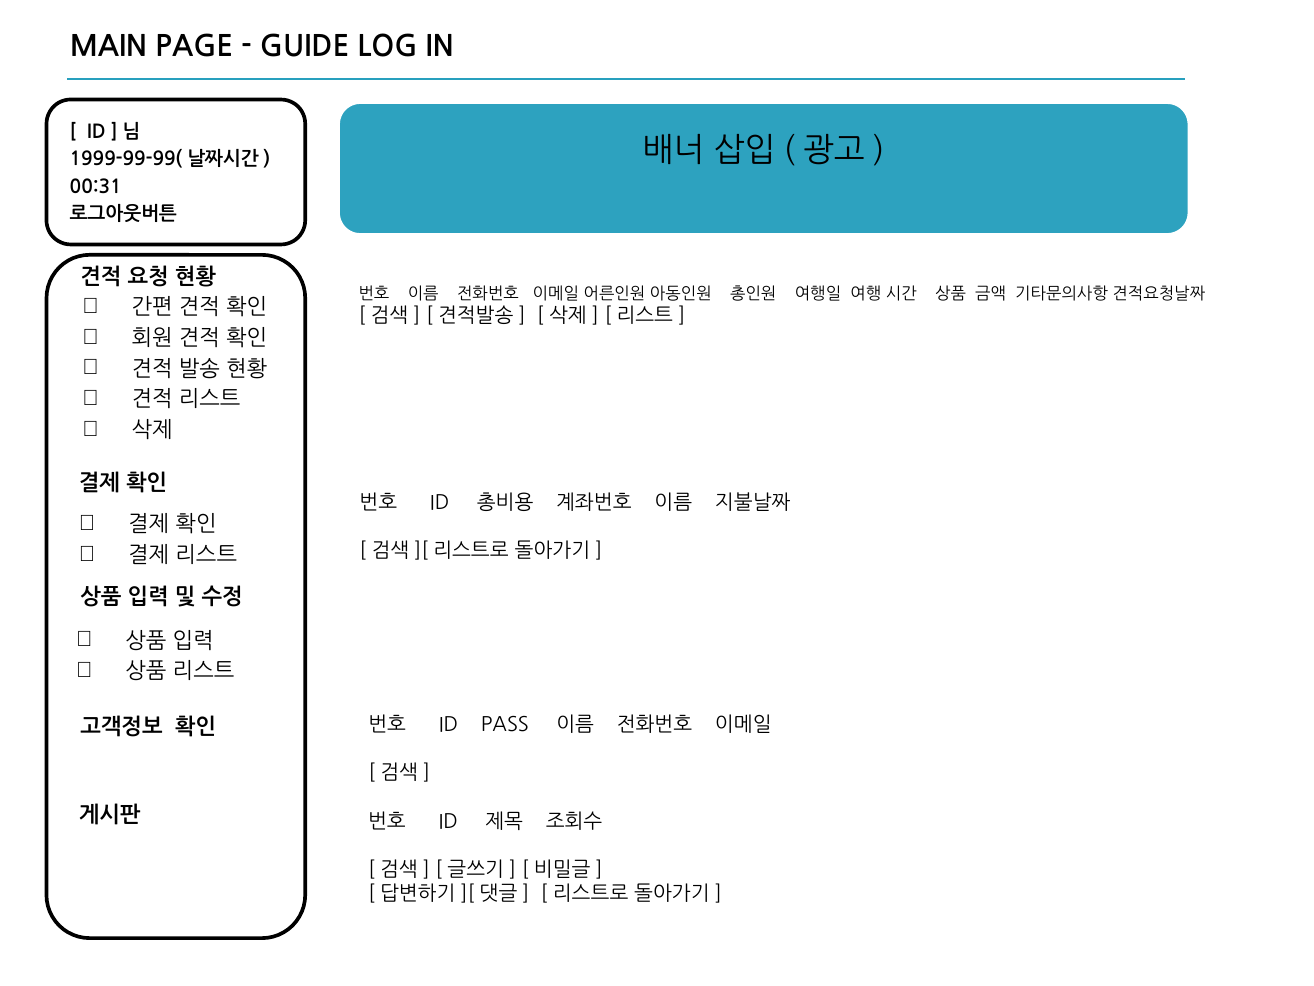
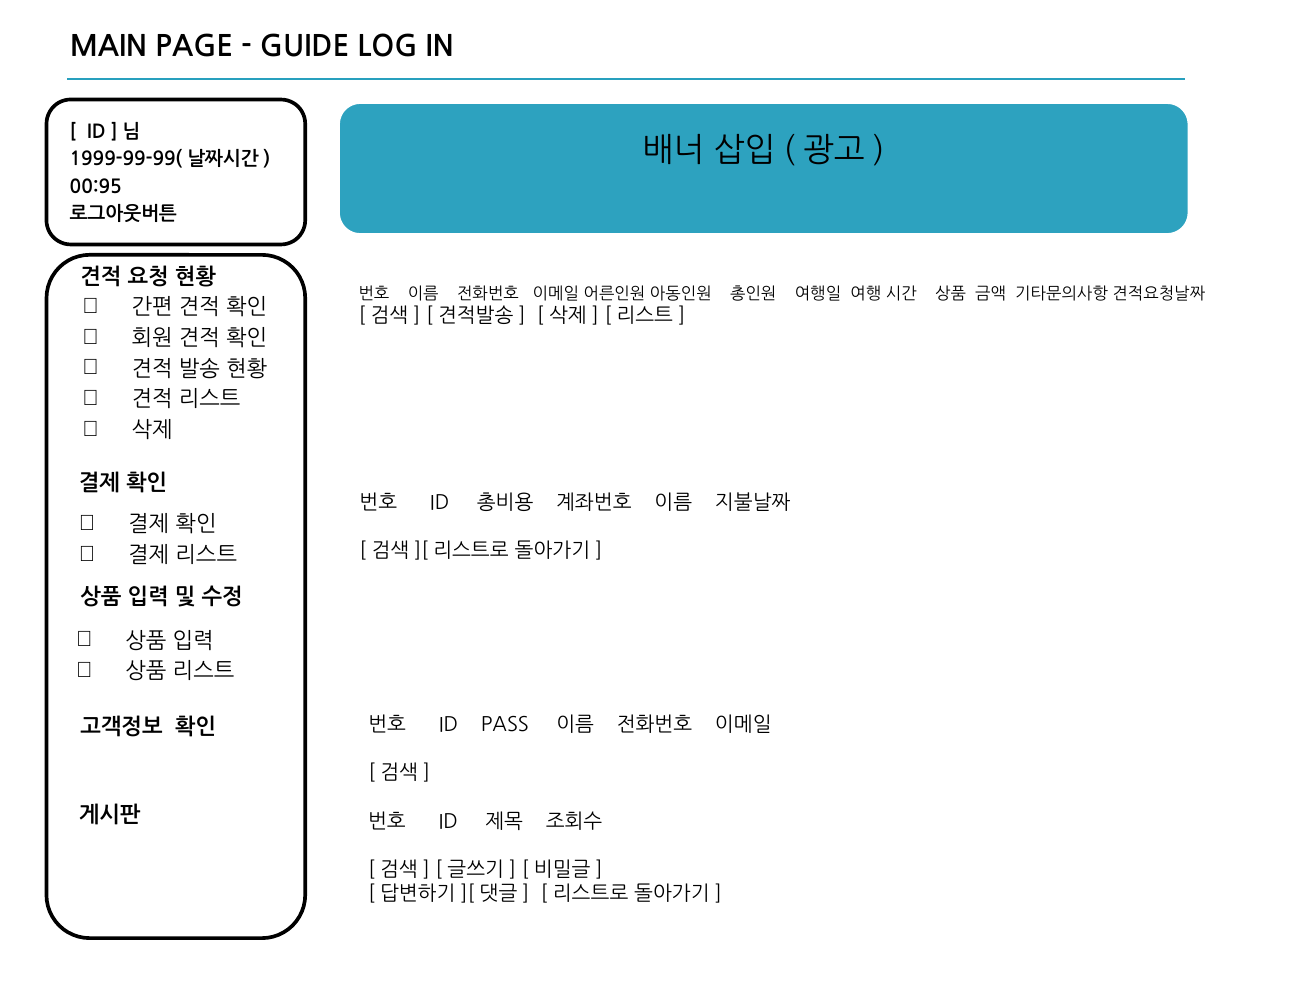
00:31: 00:31 -> 00:95 (96, 187)
